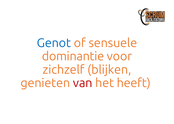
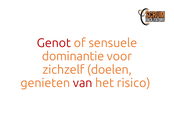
Genot colour: blue -> red (54, 43)
blijken: blijken -> doelen (109, 70)
heeft: heeft -> risico (134, 83)
